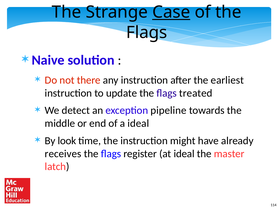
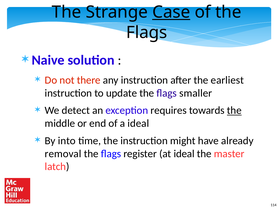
treated: treated -> smaller (196, 93)
pipeline: pipeline -> requires (169, 111)
the underline: none -> present (234, 111)
look: look -> into (67, 141)
receives: receives -> removal (63, 154)
